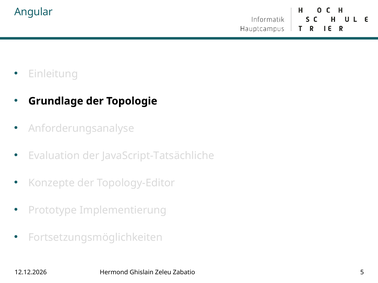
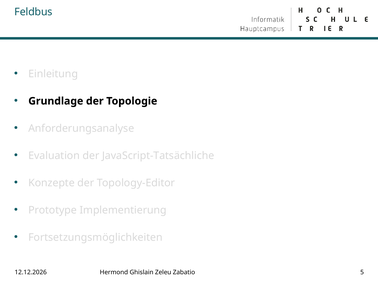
Angular: Angular -> Feldbus (34, 12)
